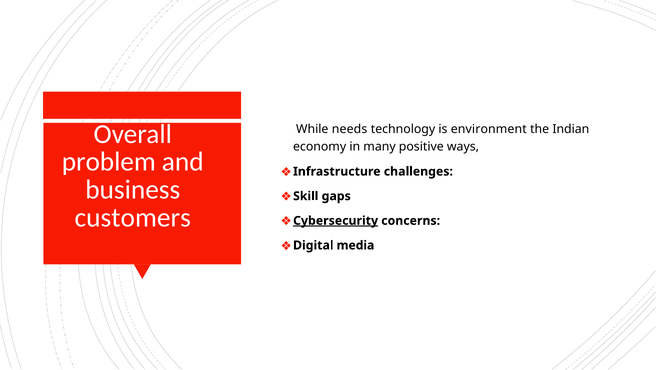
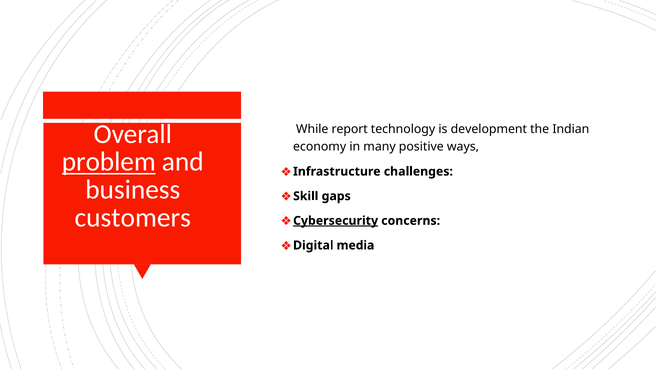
needs: needs -> report (350, 129)
environment: environment -> development (489, 129)
problem underline: none -> present (109, 162)
